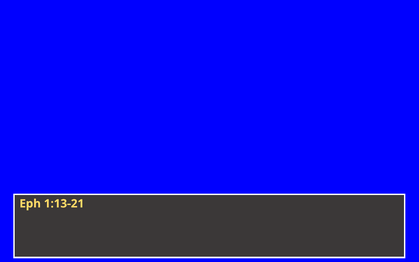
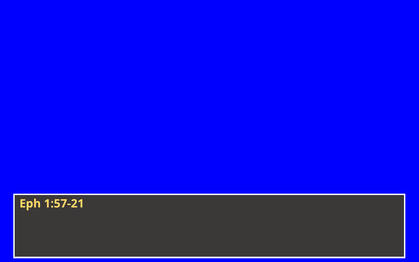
1:13-21: 1:13-21 -> 1:57-21 (64, 204)
